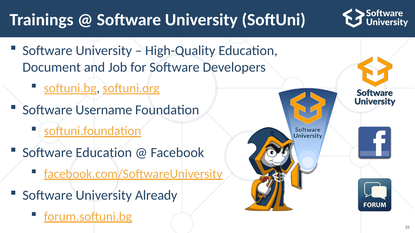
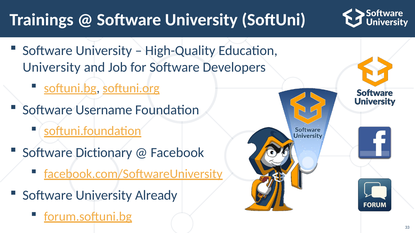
Document: Document -> University (52, 67)
Software Education: Education -> Dictionary (104, 153)
